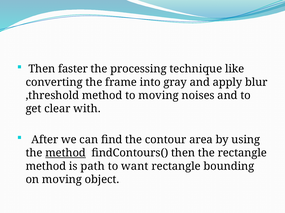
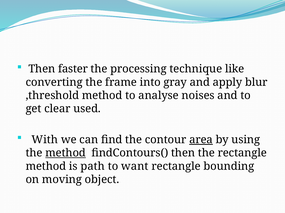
to moving: moving -> analyse (159, 96)
with: with -> used (87, 109)
After: After -> With (45, 140)
area underline: none -> present (201, 140)
